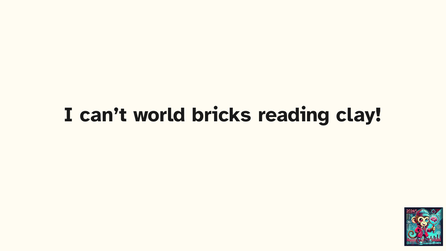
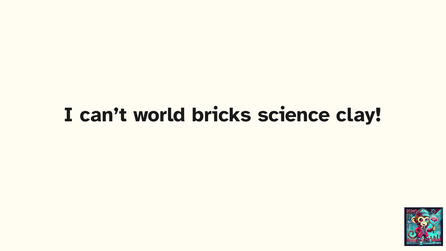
reading: reading -> science (294, 115)
